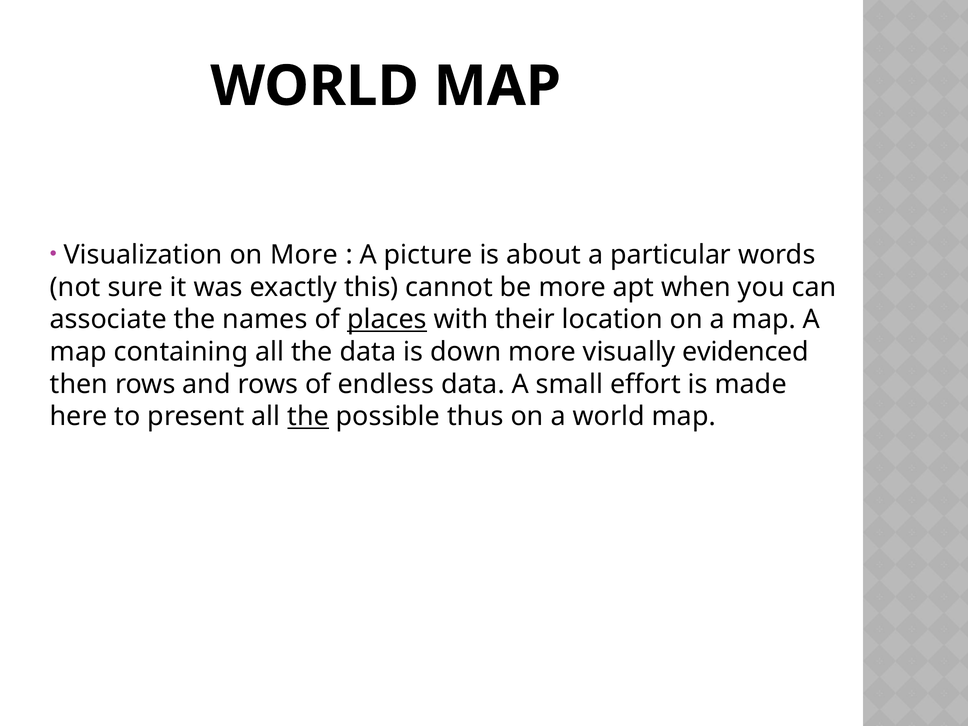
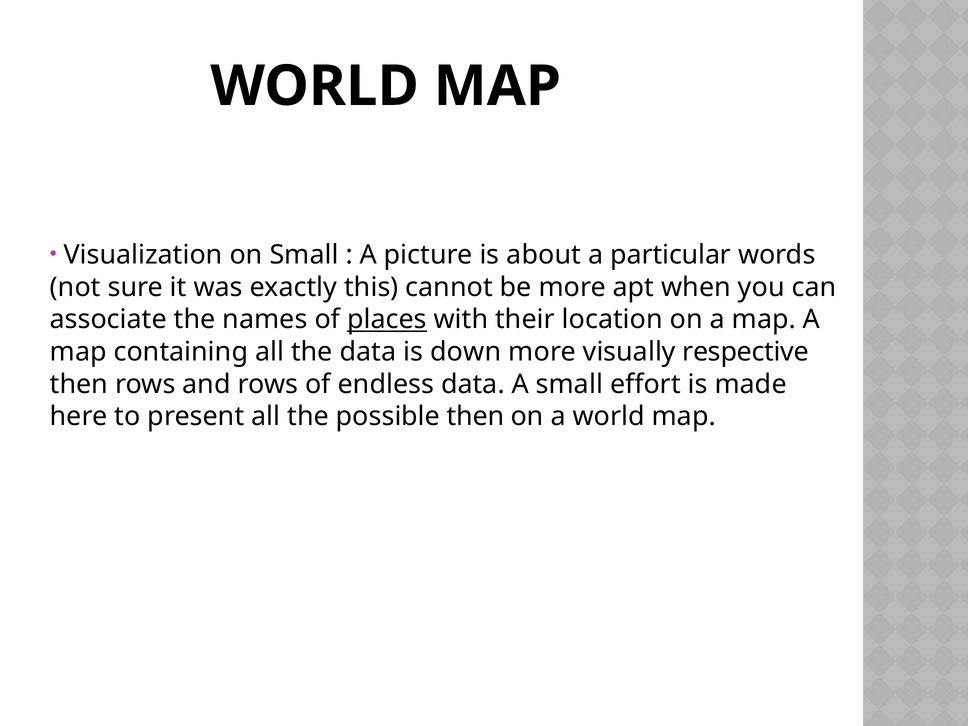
on More: More -> Small (304, 255)
evidenced: evidenced -> respective (746, 352)
the underline: present -> none (308, 417)
possible thus: thus -> then (475, 417)
